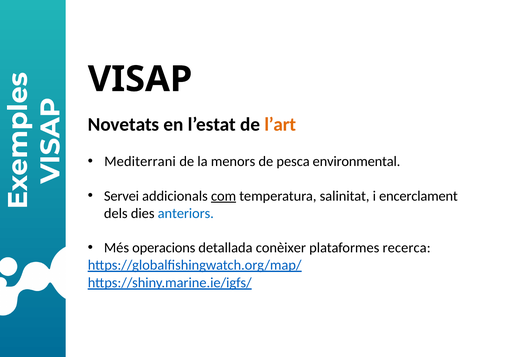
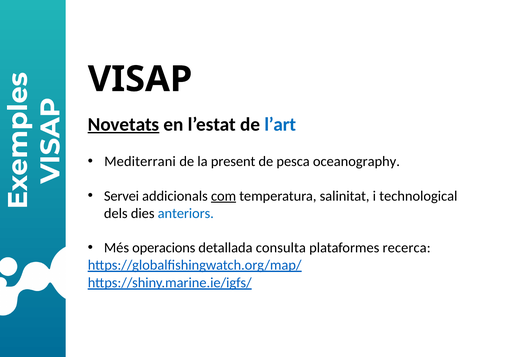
Novetats underline: none -> present (124, 124)
l’art colour: orange -> blue (280, 124)
menors: menors -> present (233, 162)
environmental: environmental -> oceanography (356, 162)
encerclament: encerclament -> technological (418, 196)
conèixer: conèixer -> consulta (281, 248)
